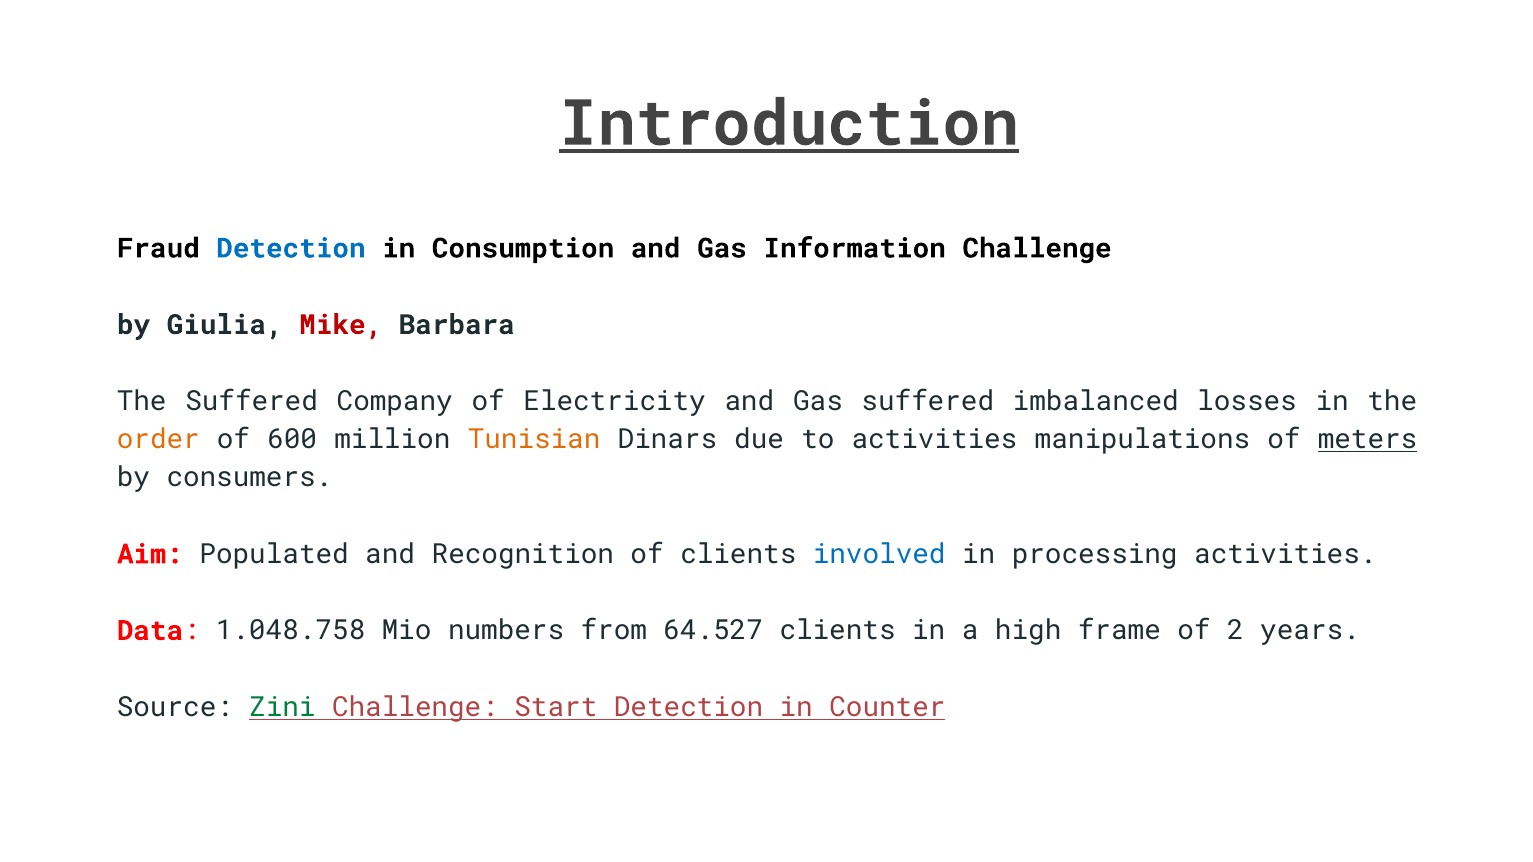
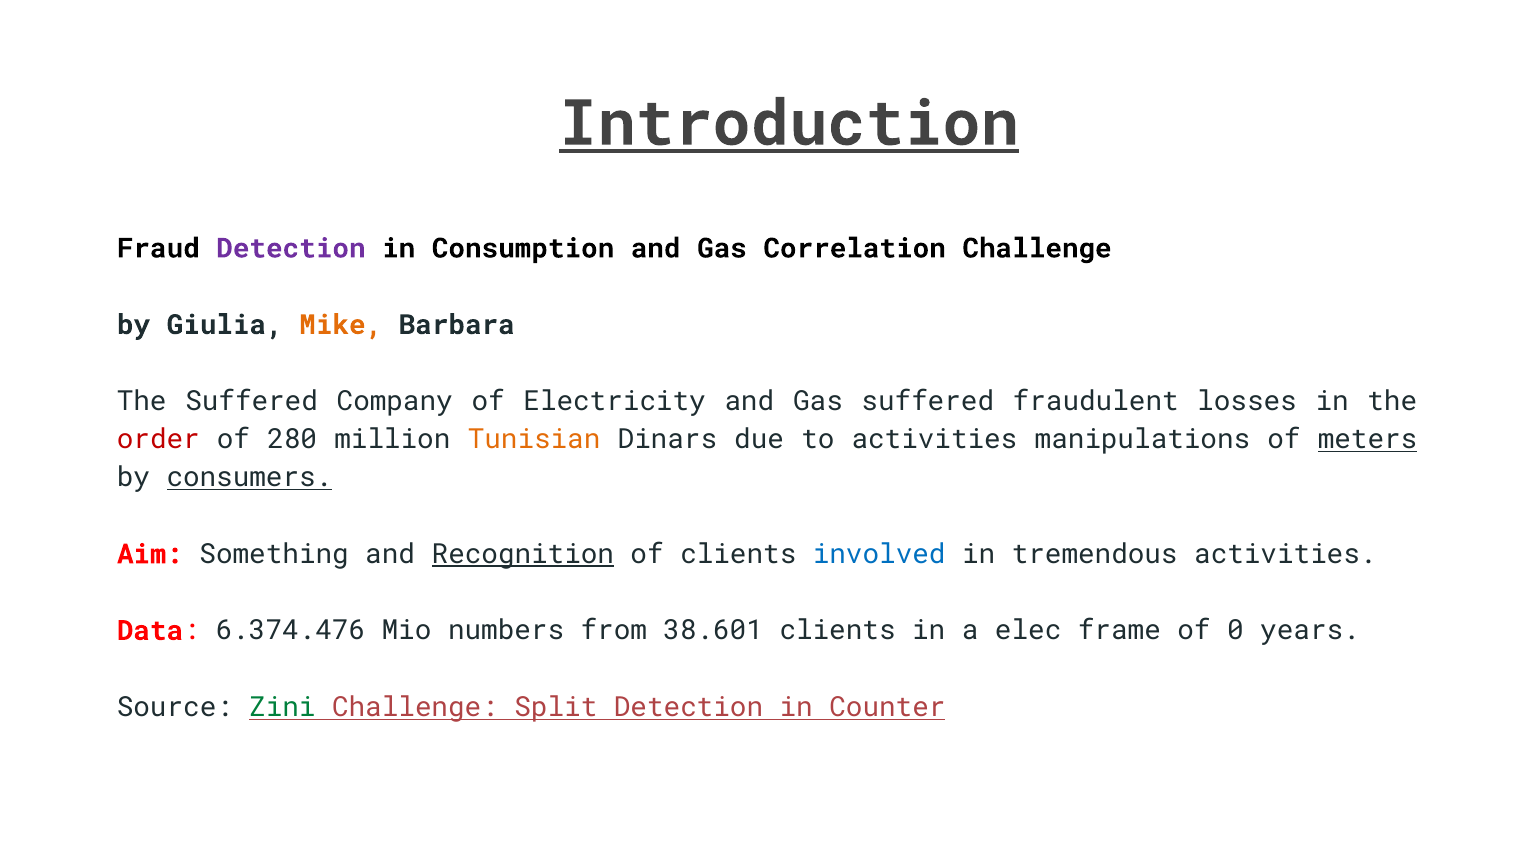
Detection colour: blue -> purple (291, 248)
Information: Information -> Correlation (855, 248)
Mike colour: red -> orange (341, 325)
imbalanced: imbalanced -> fraudulent (1096, 402)
order colour: orange -> red (158, 440)
600: 600 -> 280 (292, 440)
consumers underline: none -> present (249, 478)
Populated: Populated -> Something (274, 554)
Recognition underline: none -> present (523, 554)
processing: processing -> tremendous (1095, 554)
1.048.758: 1.048.758 -> 6.374.476 (290, 631)
64.527: 64.527 -> 38.601 (713, 631)
high: high -> elec (1028, 631)
2: 2 -> 0 (1235, 631)
Start: Start -> Split (556, 708)
